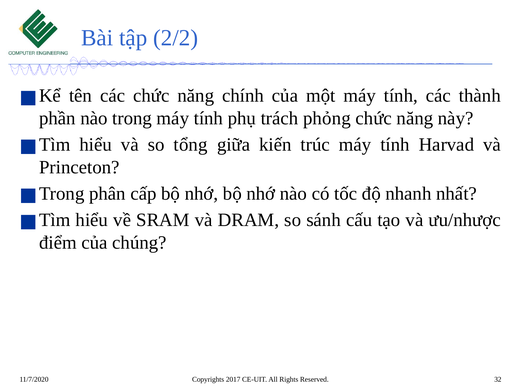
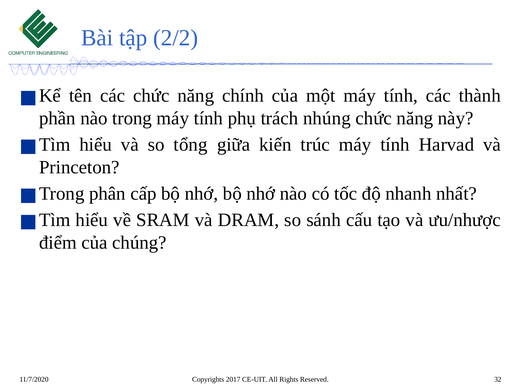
phỏng: phỏng -> nhúng (327, 118)
